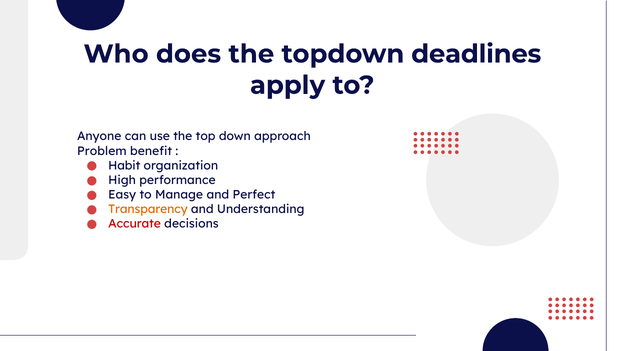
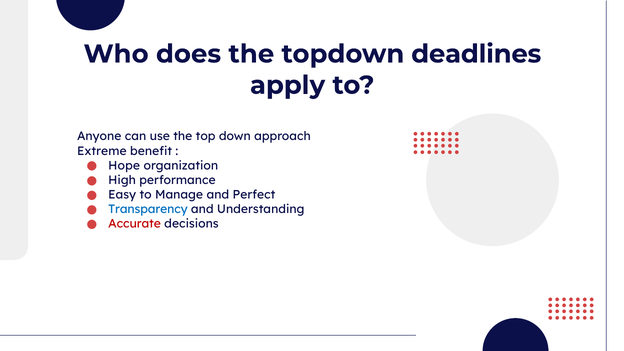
Problem: Problem -> Extreme (102, 151)
Habit: Habit -> Hope (124, 166)
Transparency colour: orange -> blue (148, 209)
